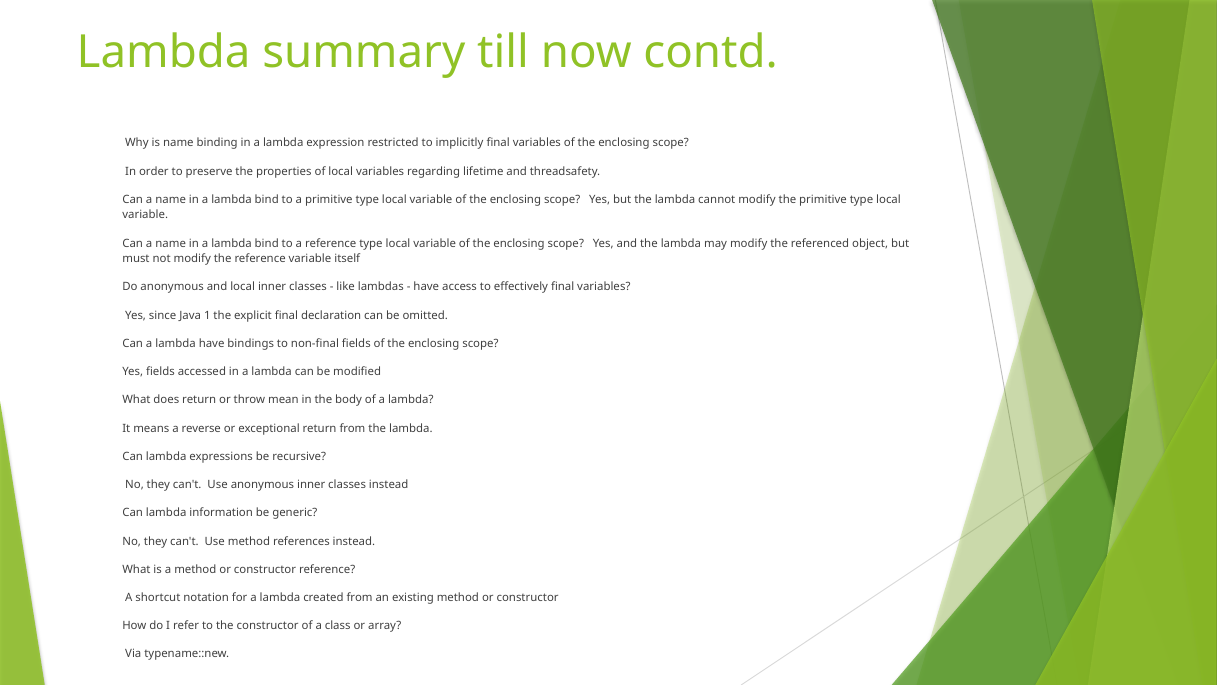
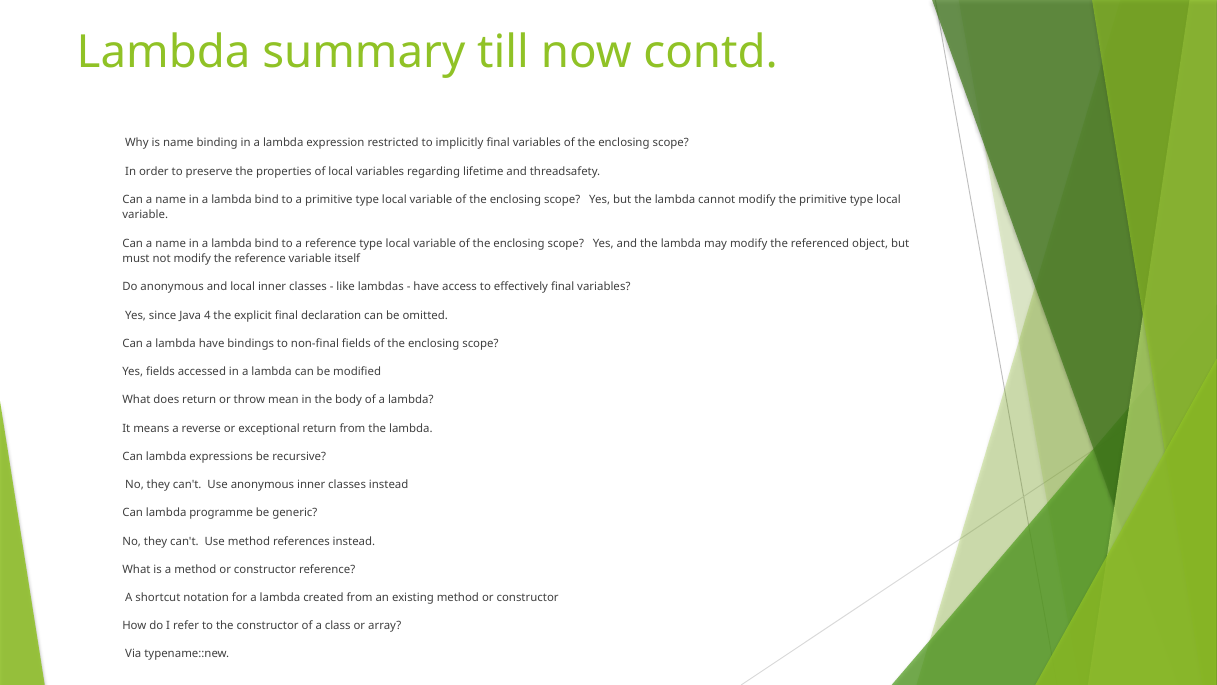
1: 1 -> 4 (207, 315)
information: information -> programme (221, 513)
